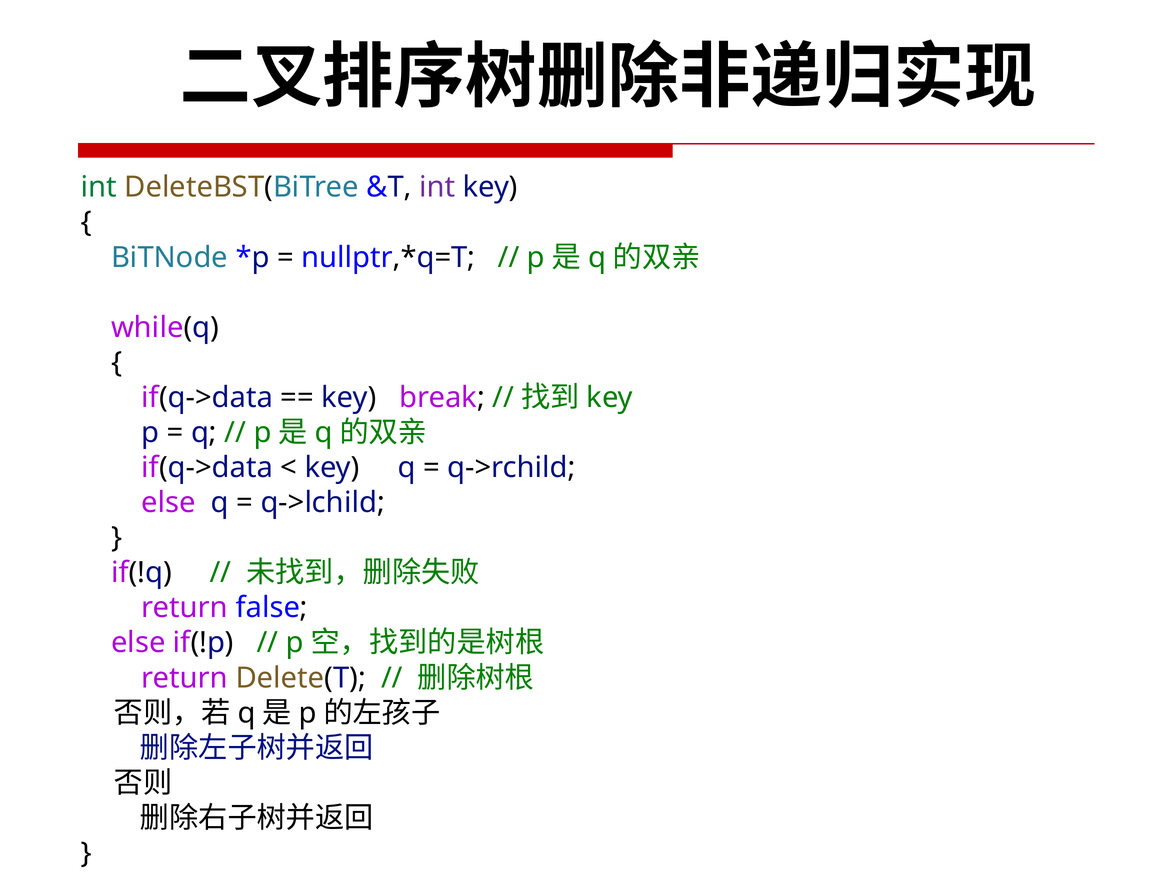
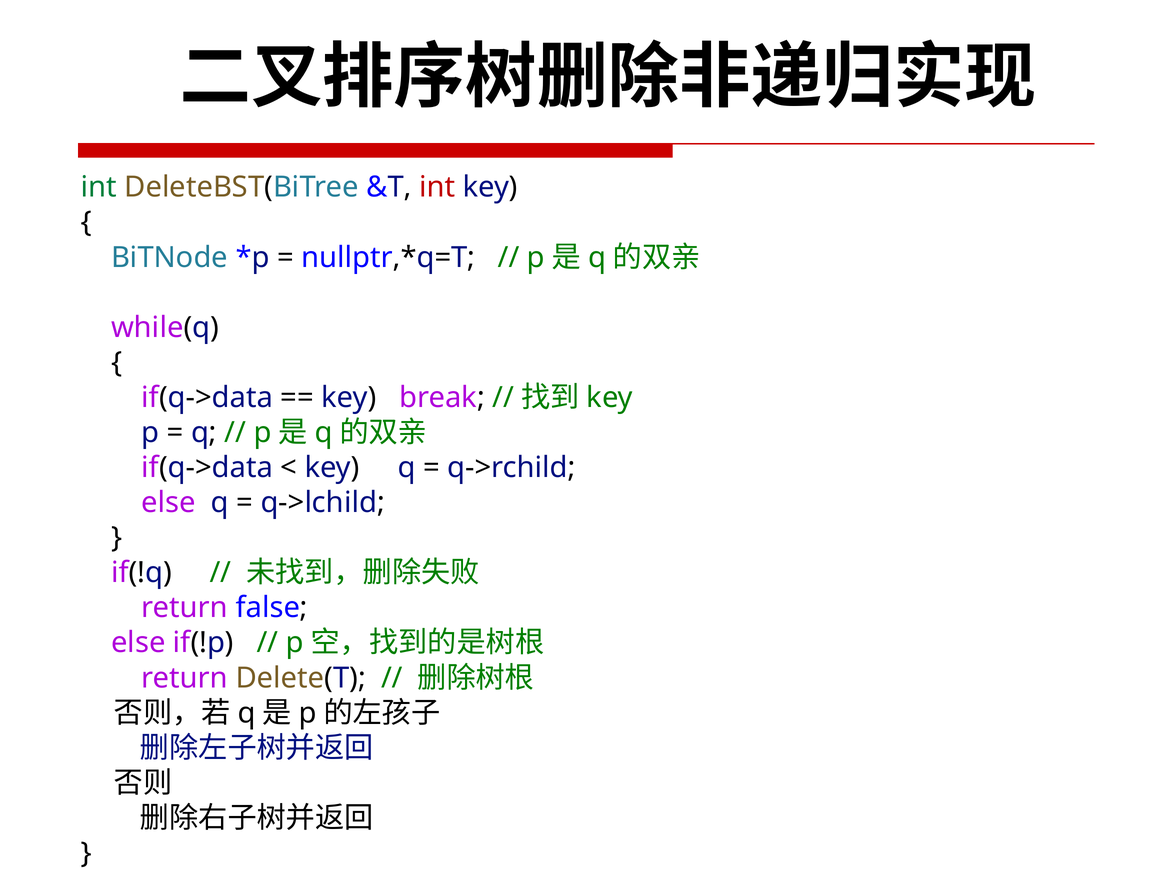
int colour: purple -> red (437, 187)
